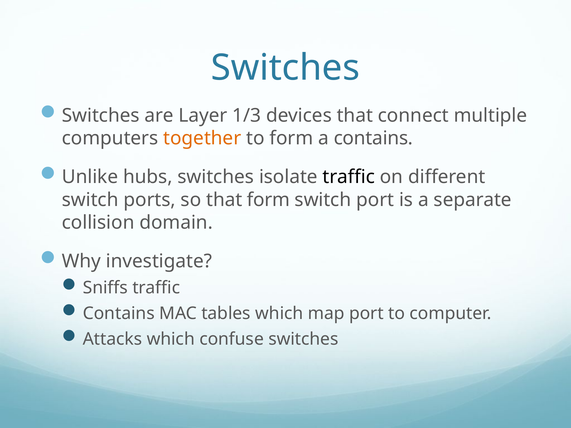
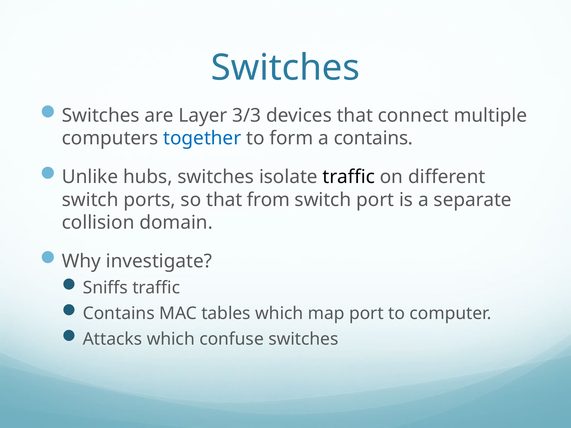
1/3: 1/3 -> 3/3 (247, 116)
together colour: orange -> blue (202, 138)
that form: form -> from (269, 200)
